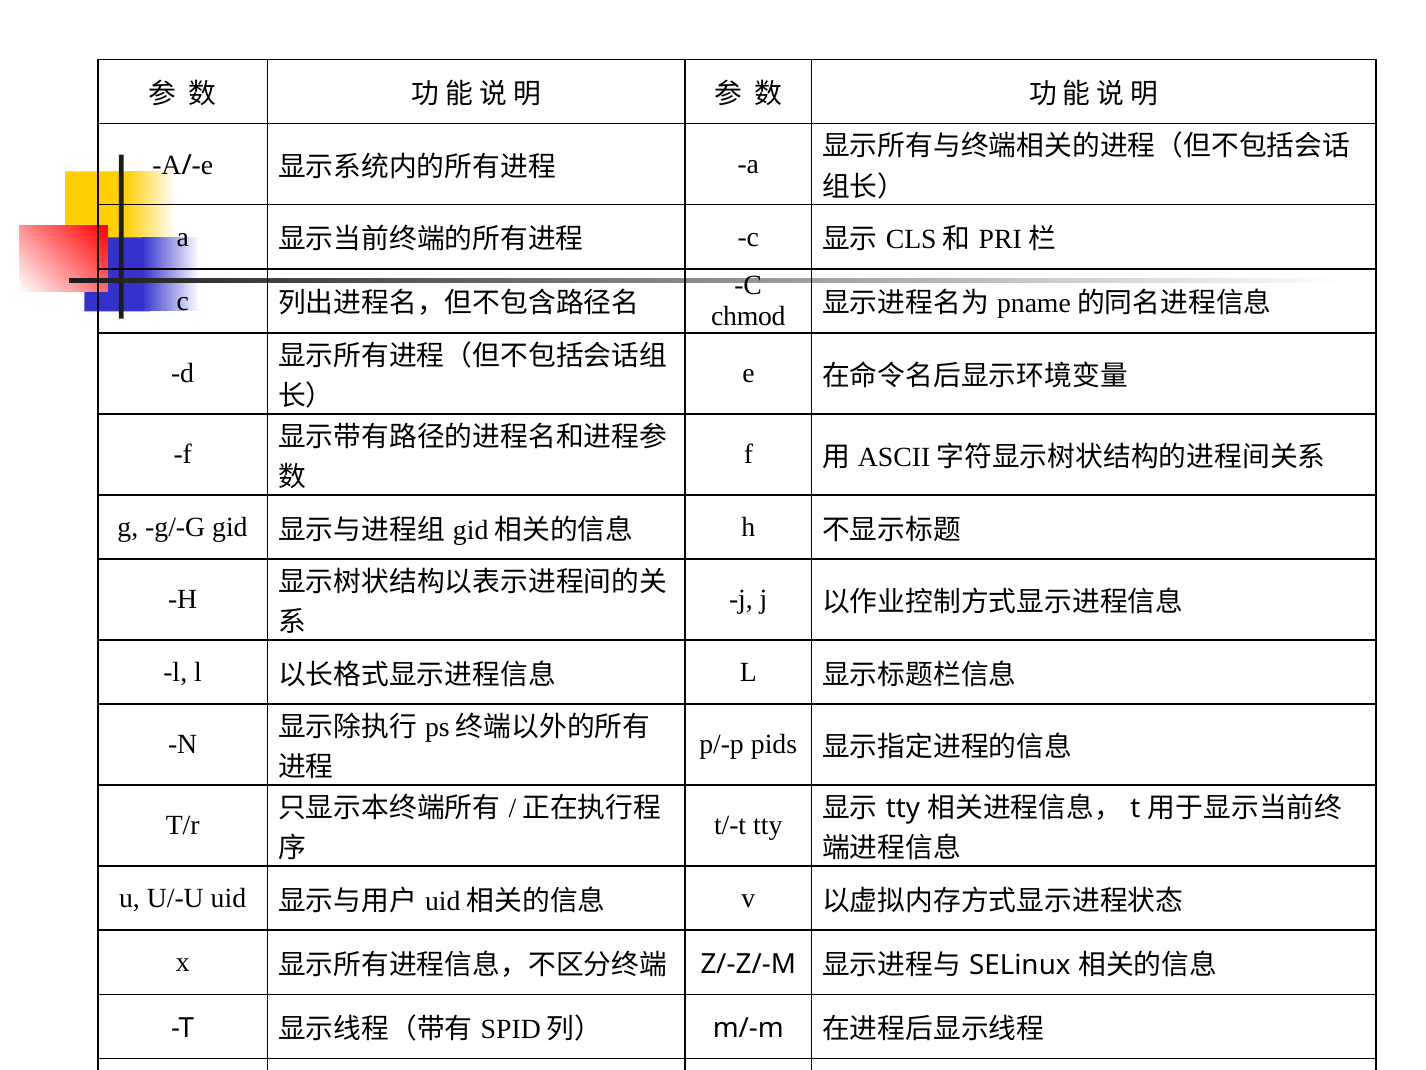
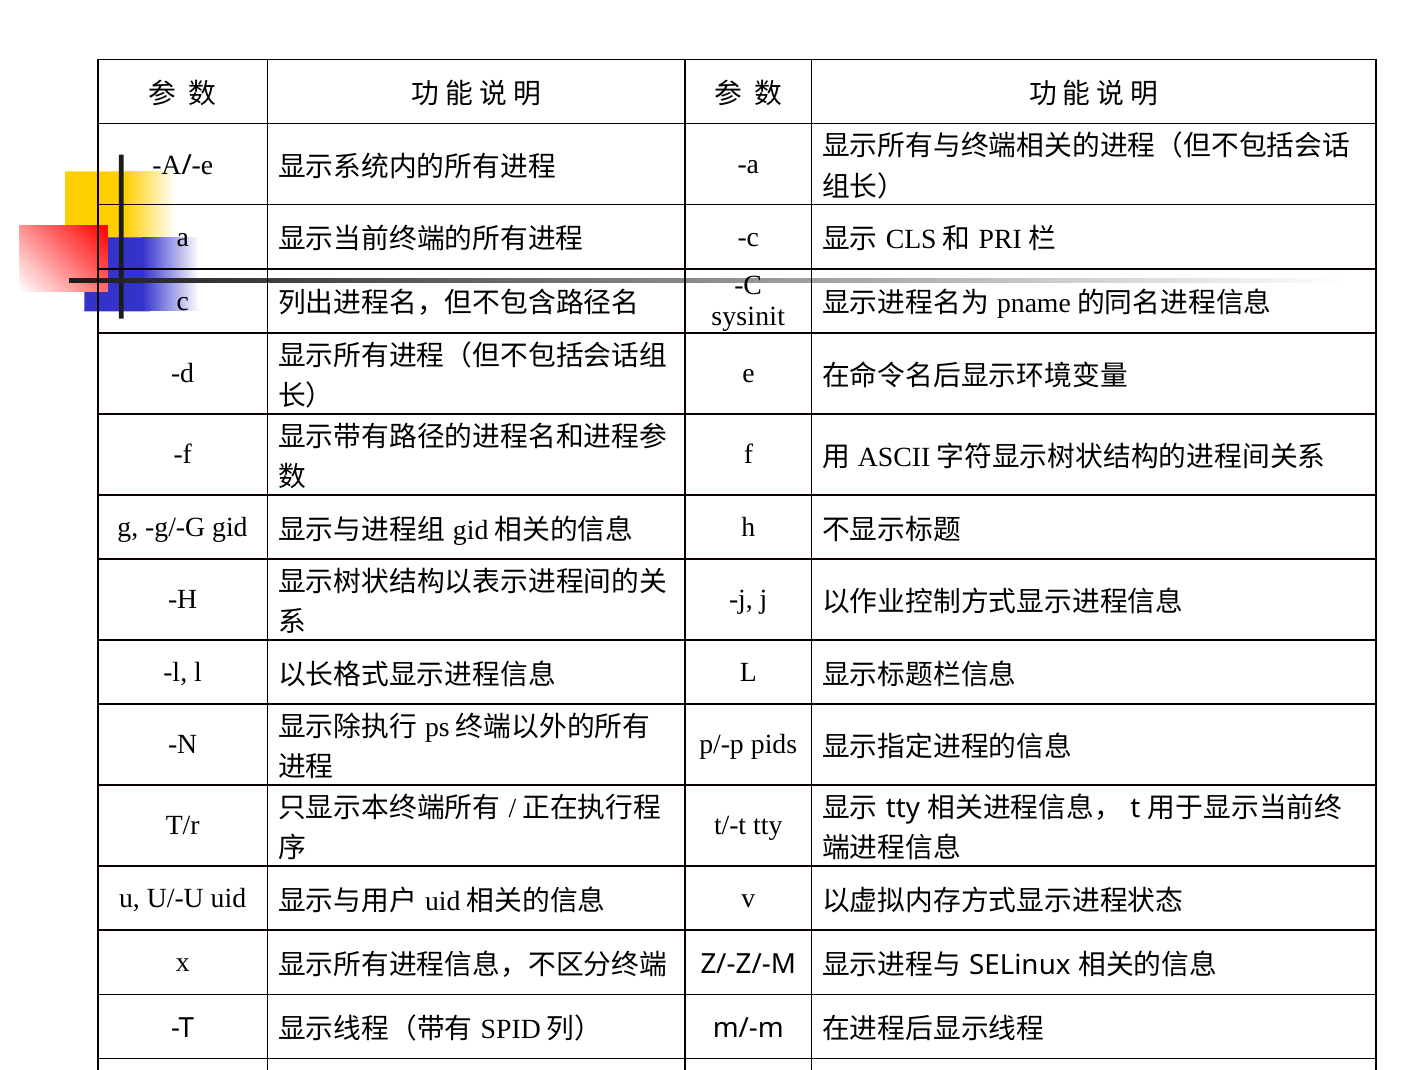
chmod: chmod -> sysinit (748, 316)
